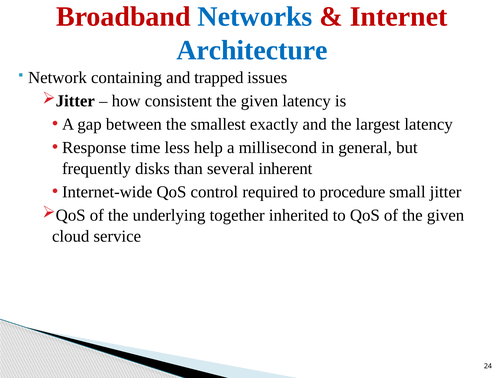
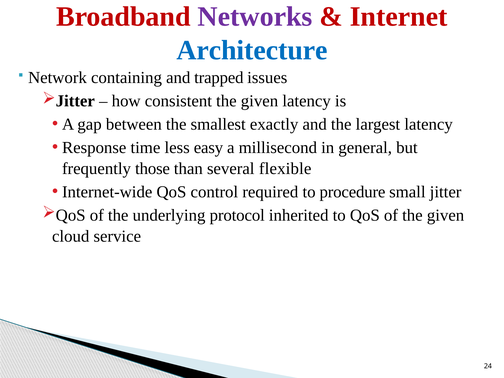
Networks colour: blue -> purple (255, 17)
help: help -> easy (208, 147)
disks: disks -> those (153, 169)
inherent: inherent -> flexible (285, 169)
together: together -> protocol (237, 215)
